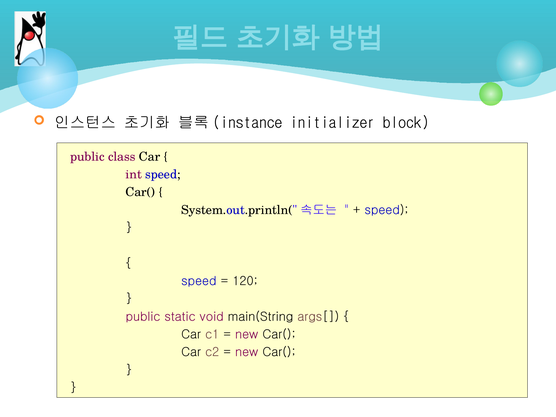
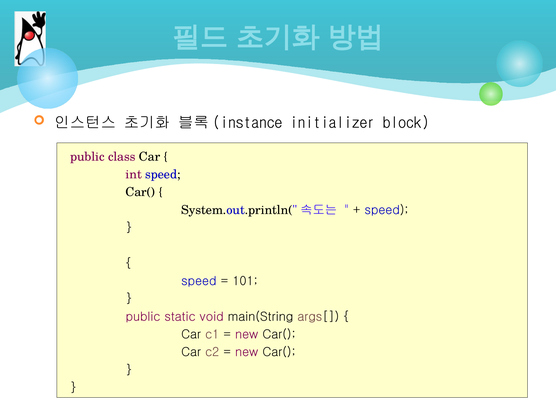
120: 120 -> 101 (245, 281)
